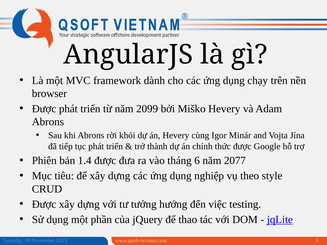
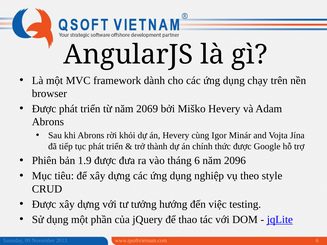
2099: 2099 -> 2069 (147, 109)
1.4: 1.4 -> 1.9 (85, 161)
2077: 2077 -> 2096 (235, 161)
